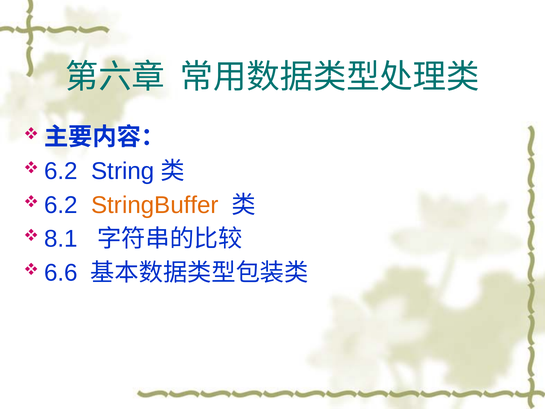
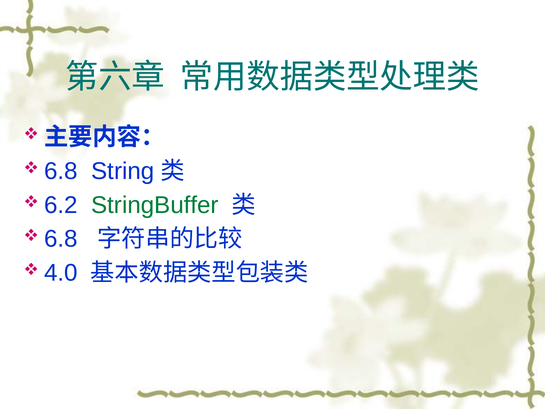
6.2: 6.2 -> 6.8 (61, 171)
StringBuffer colour: orange -> green (155, 205)
8.1: 8.1 -> 6.8 (61, 239)
6.6: 6.6 -> 4.0 (61, 273)
